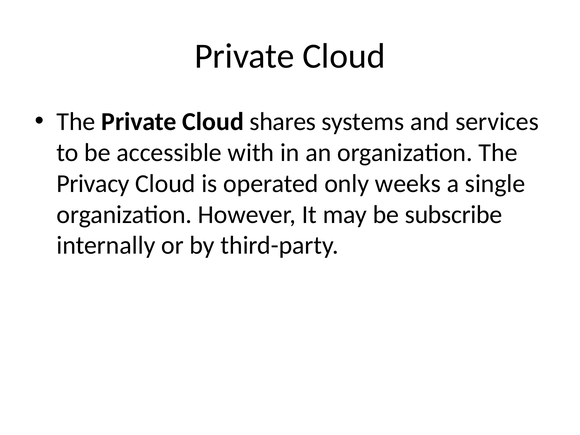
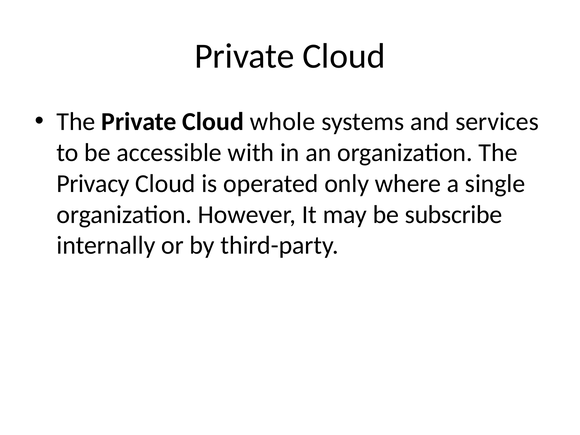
shares: shares -> whole (283, 122)
weeks: weeks -> where (408, 184)
